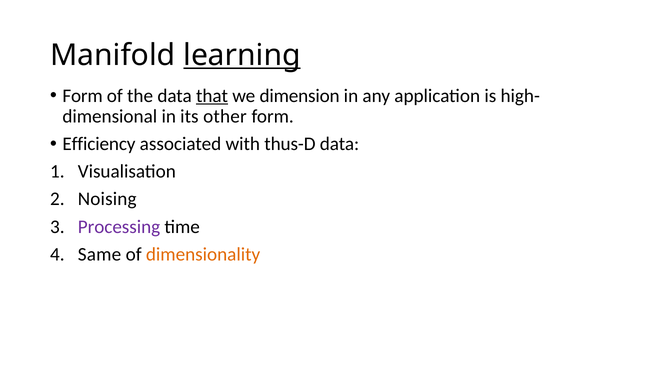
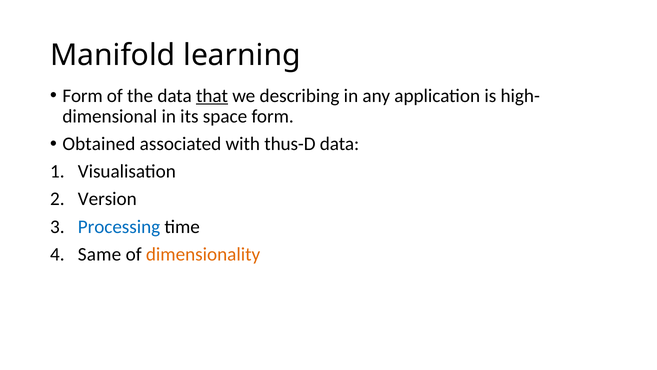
learning underline: present -> none (242, 55)
dimension: dimension -> describing (300, 96)
other: other -> space (225, 116)
Efficiency: Efficiency -> Obtained (99, 144)
Noising: Noising -> Version (107, 199)
Processing colour: purple -> blue (119, 226)
